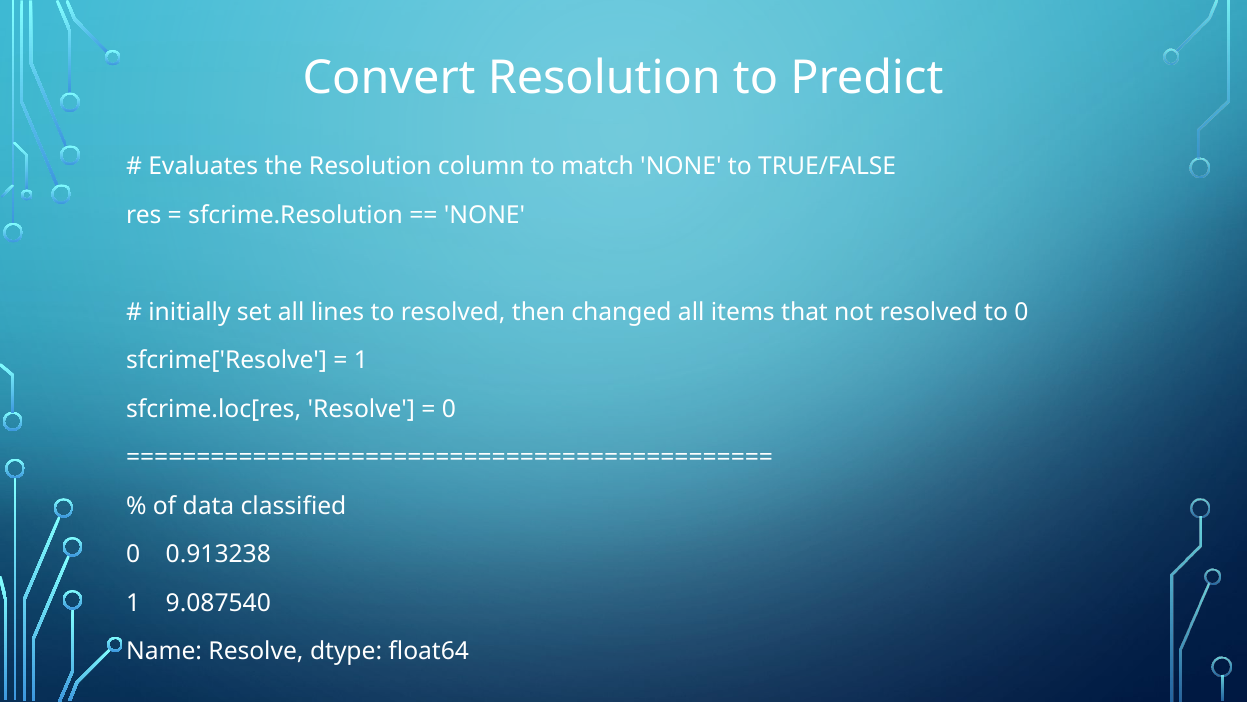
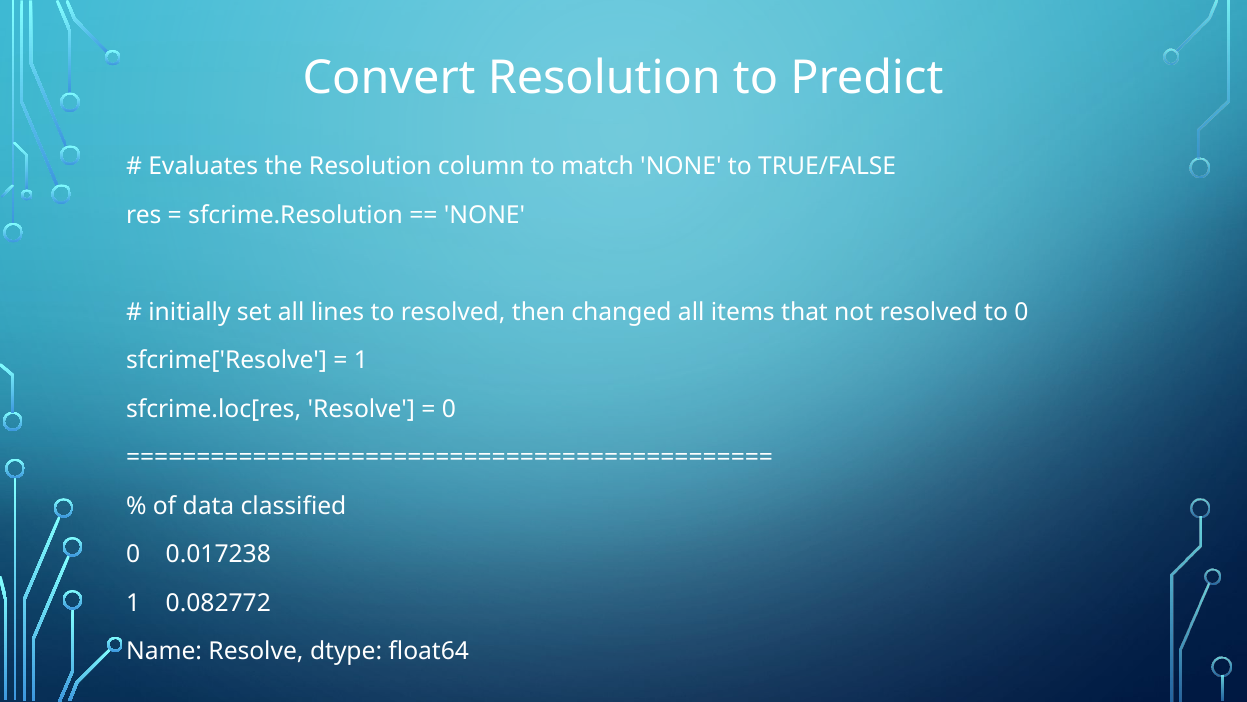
0.913238: 0.913238 -> 0.017238 (218, 554)
9.087540: 9.087540 -> 0.082772 (218, 603)
